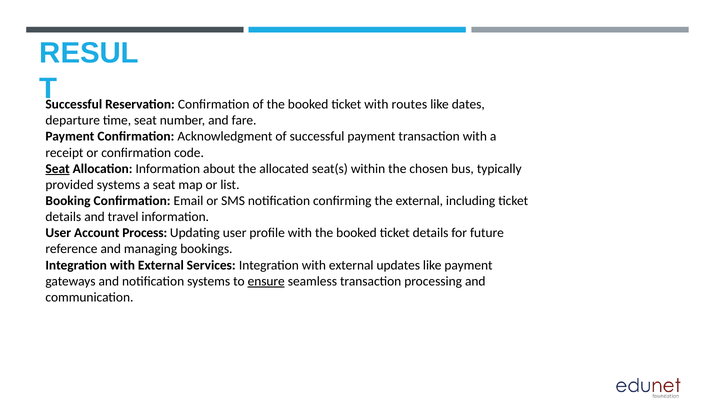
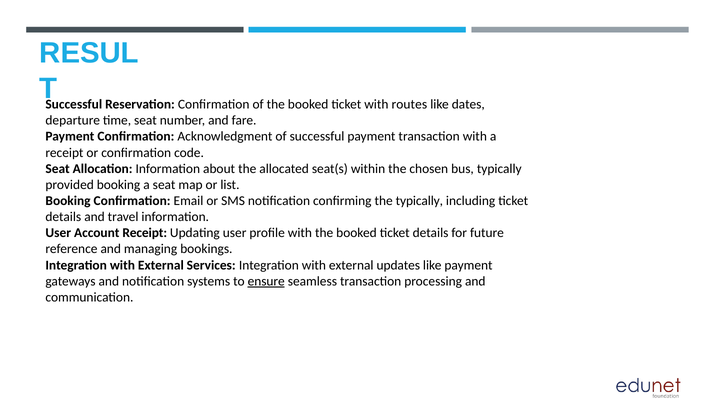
Seat underline: present -> none (58, 169)
provided systems: systems -> booking (119, 185)
the external: external -> typically (419, 201)
Account Process: Process -> Receipt (145, 233)
